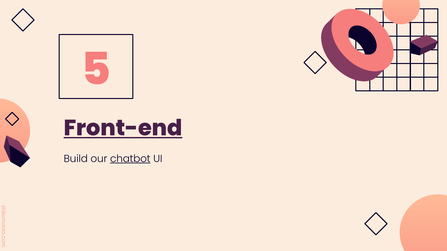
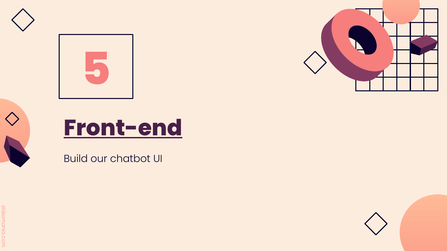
chatbot underline: present -> none (130, 159)
